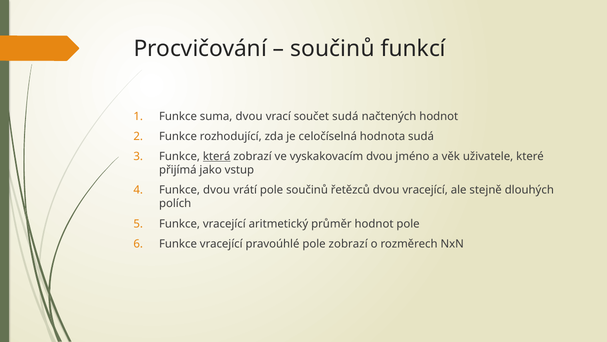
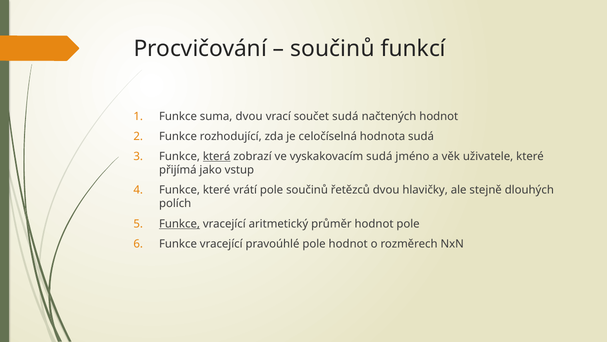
vyskakovacím dvou: dvou -> sudá (379, 156)
Funkce dvou: dvou -> které (217, 190)
dvou vracející: vracející -> hlavičky (425, 190)
Funkce underline: none -> present (180, 223)
pole zobrazí: zobrazí -> hodnot (348, 243)
